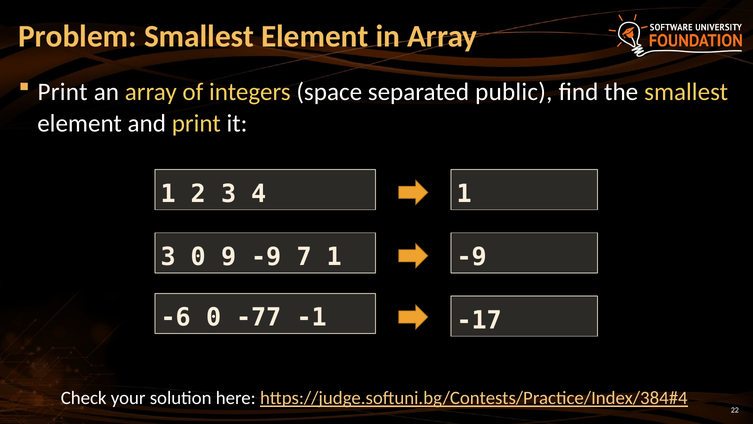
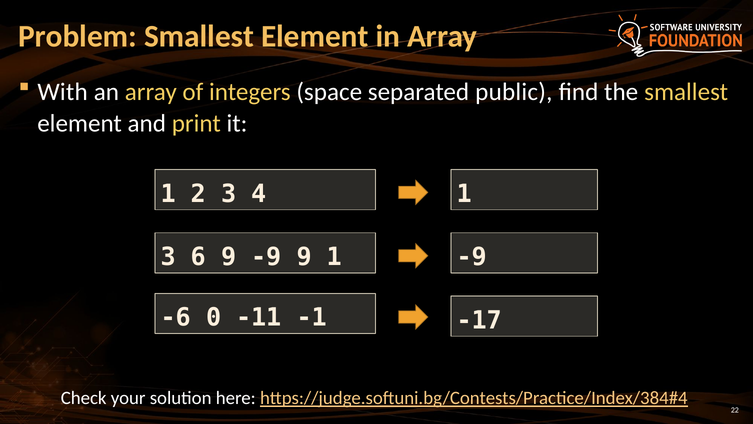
Print: Print -> With (63, 92)
3 0: 0 -> 6 (198, 257)
-9 7: 7 -> 9 (304, 257)
-77: -77 -> -11 (259, 317)
